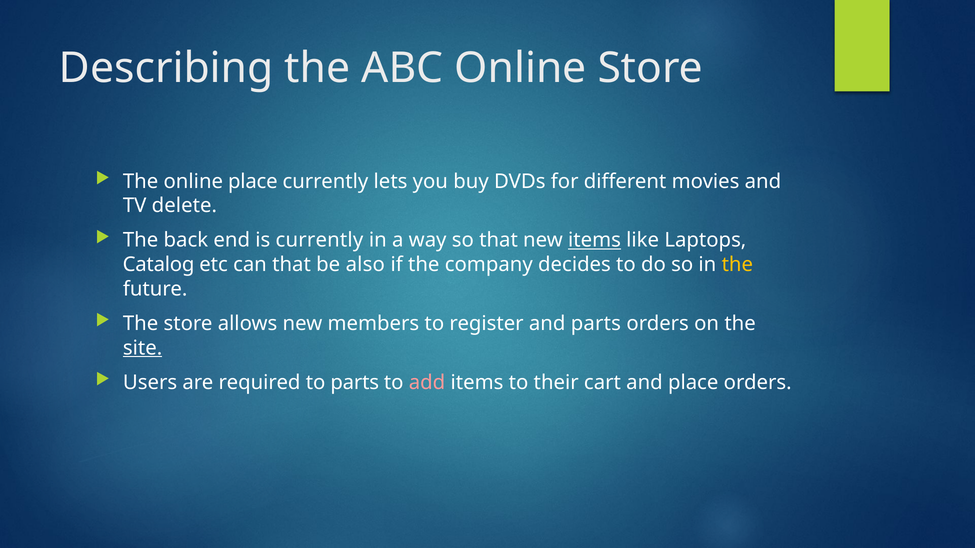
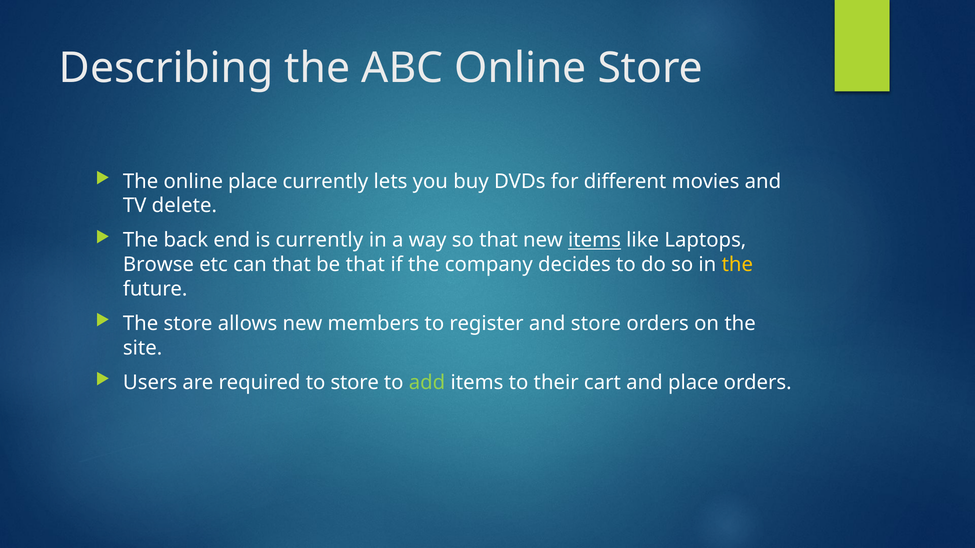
Catalog: Catalog -> Browse (158, 265)
be also: also -> that (365, 265)
and parts: parts -> store (596, 324)
site underline: present -> none (143, 348)
to parts: parts -> store (355, 383)
add colour: pink -> light green (427, 383)
